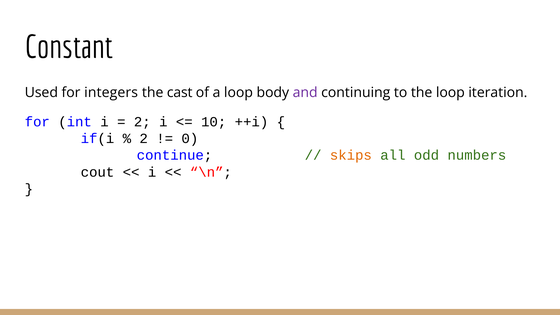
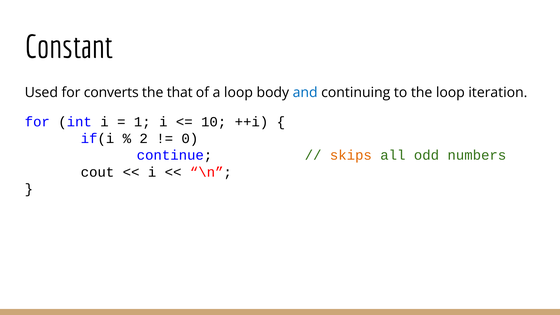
integers: integers -> converts (111, 93)
cast: cast -> that (180, 93)
and colour: purple -> blue (305, 93)
2: 2 -> 1 (142, 122)
